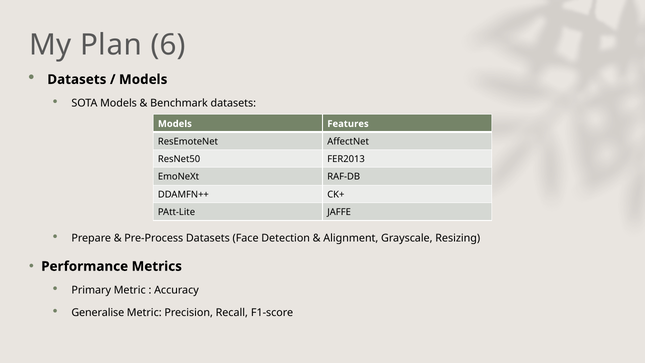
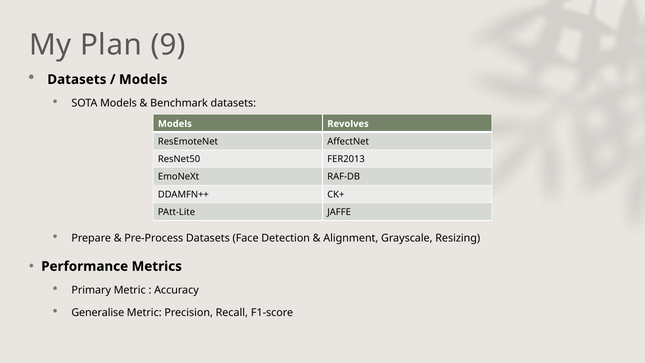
6: 6 -> 9 (168, 45)
Features: Features -> Revolves (348, 124)
